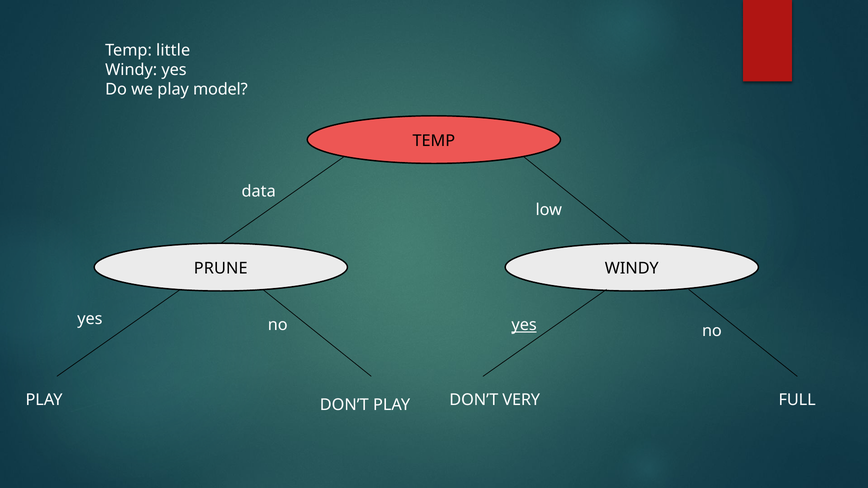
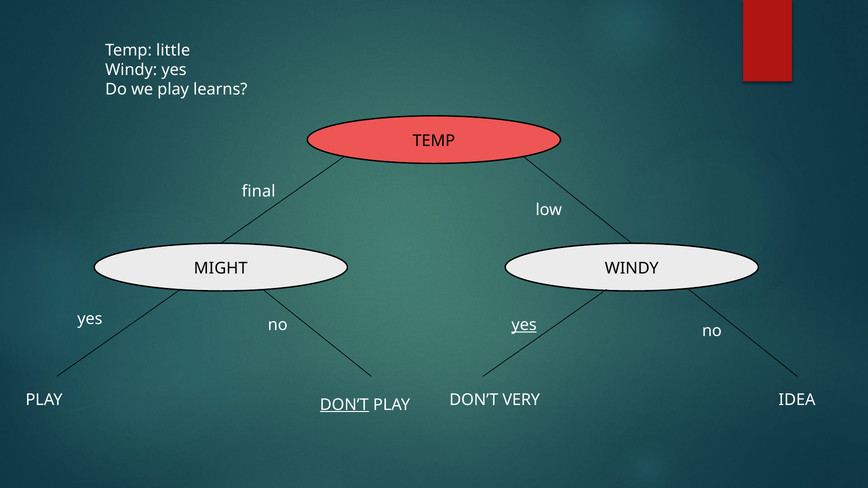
model: model -> learns (220, 90)
data: data -> final (259, 191)
PRUNE: PRUNE -> MIGHT (221, 268)
DON’T underline: none -> present (344, 405)
FULL: FULL -> IDEA (797, 400)
